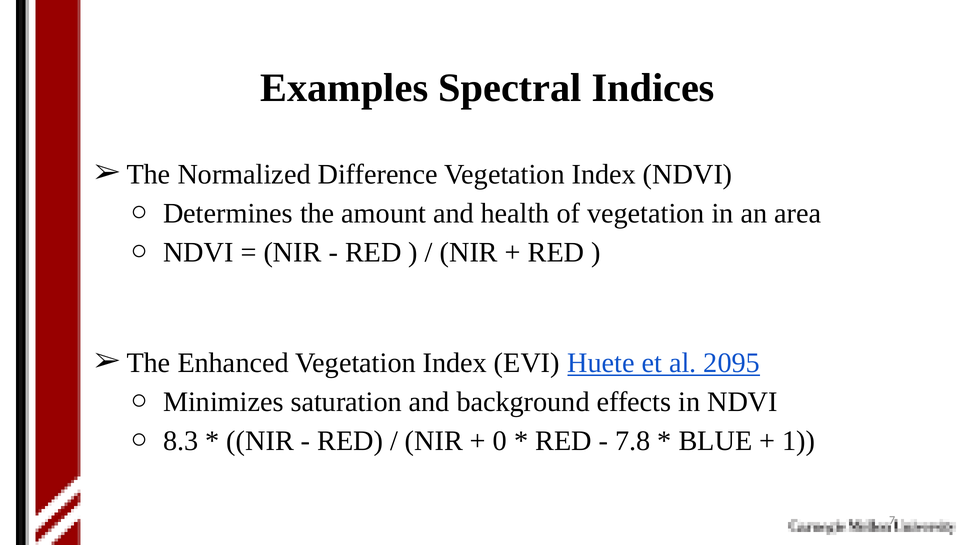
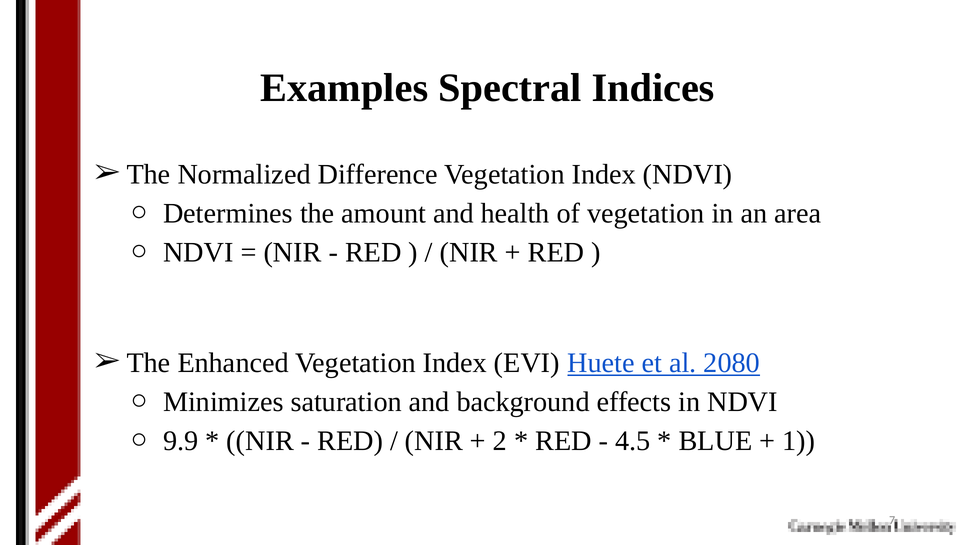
2095: 2095 -> 2080 (732, 363)
8.3: 8.3 -> 9.9 (181, 441)
0: 0 -> 2 (500, 441)
7.8: 7.8 -> 4.5 (633, 441)
